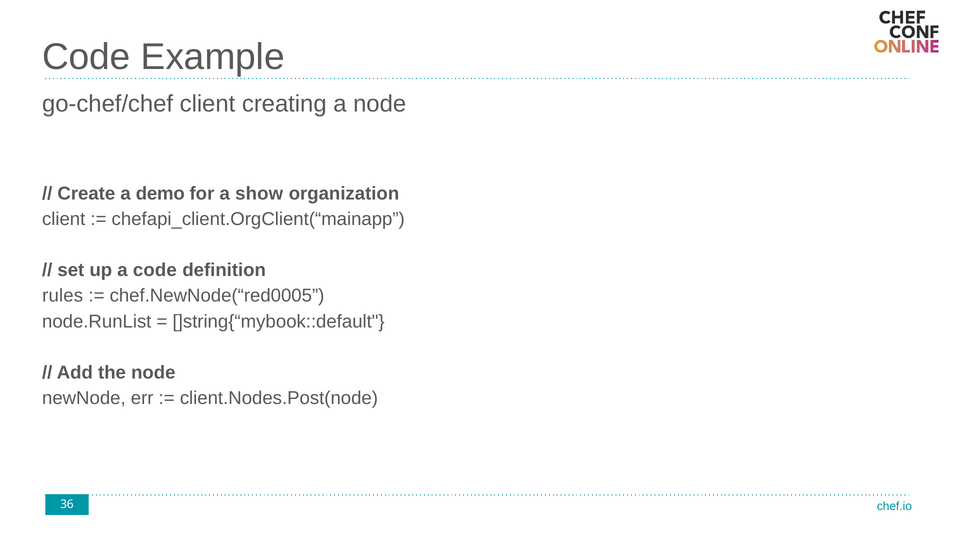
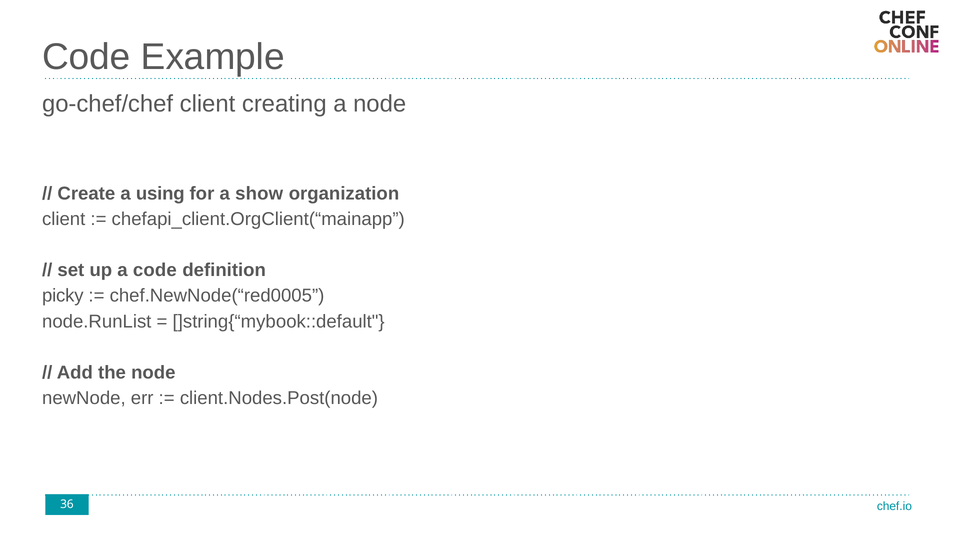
demo: demo -> using (160, 193)
rules: rules -> picky (63, 296)
